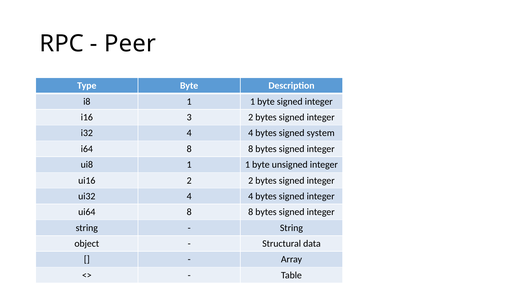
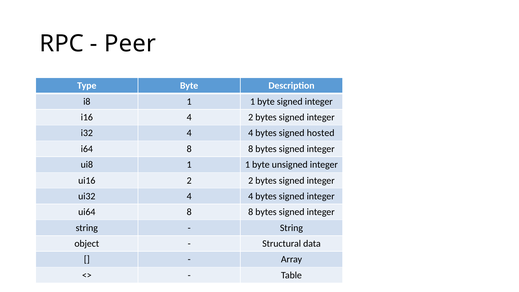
i16 3: 3 -> 4 (189, 117)
system: system -> hosted (321, 133)
